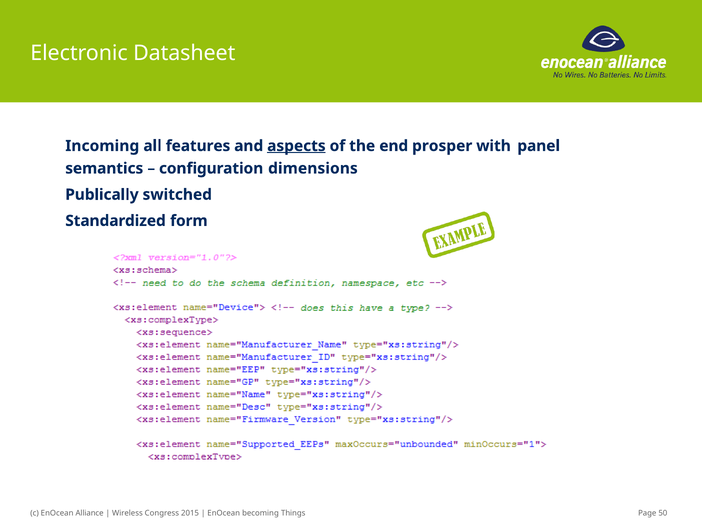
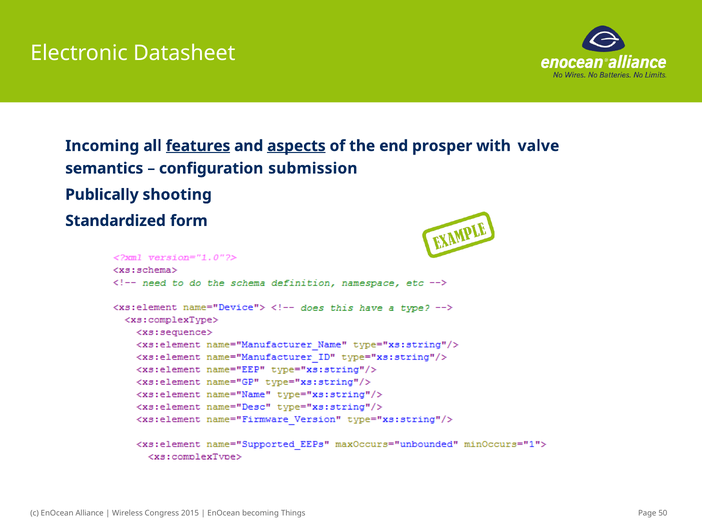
features underline: none -> present (198, 146)
panel: panel -> valve (538, 146)
dimensions: dimensions -> submission (313, 168)
switched: switched -> shooting (177, 194)
